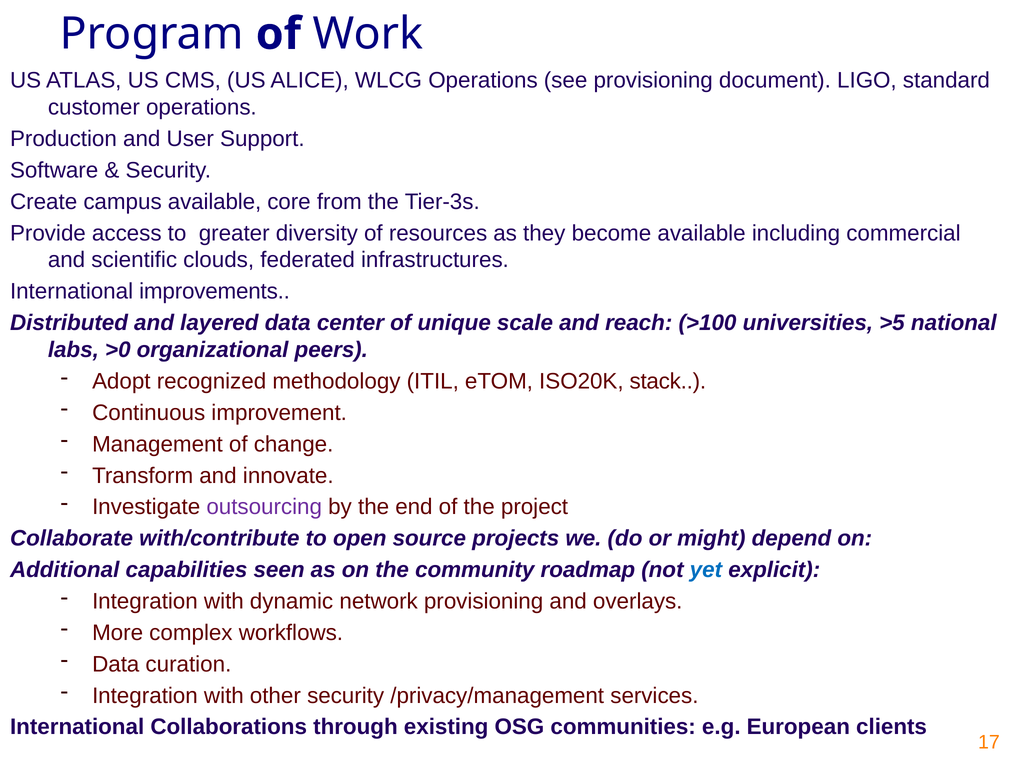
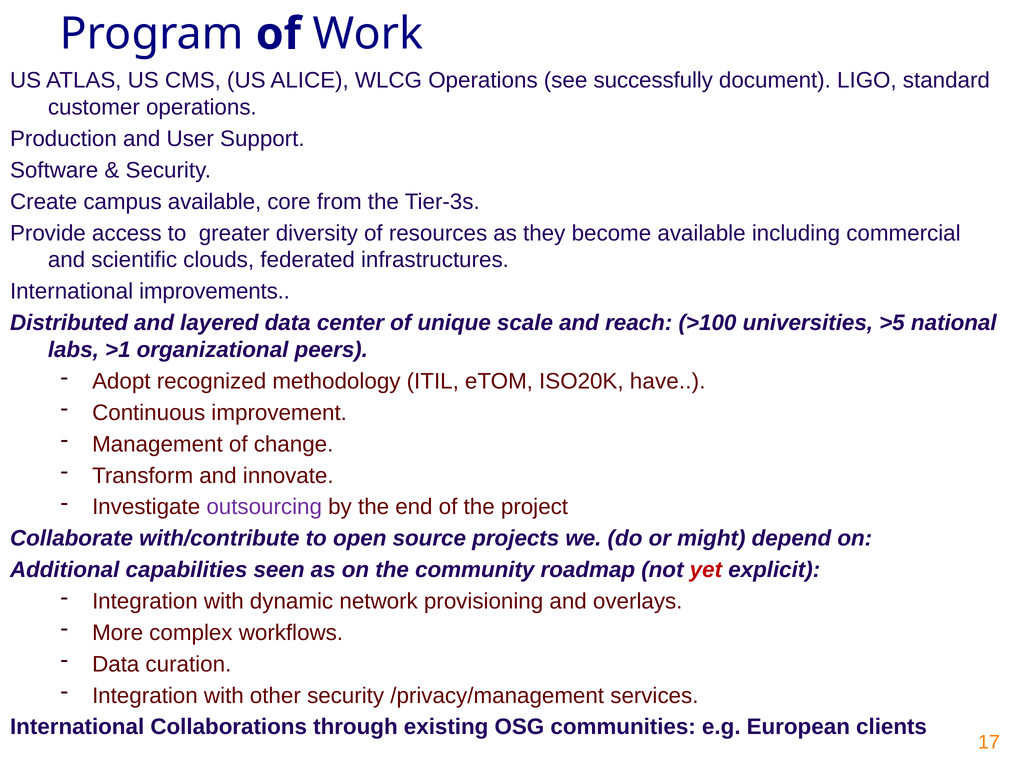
see provisioning: provisioning -> successfully (653, 80)
>0: >0 -> >1 (118, 350)
stack: stack -> have (668, 381)
yet colour: blue -> red (706, 570)
